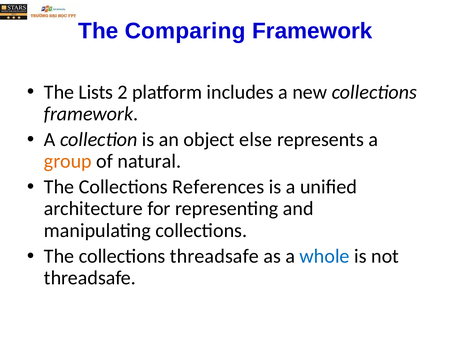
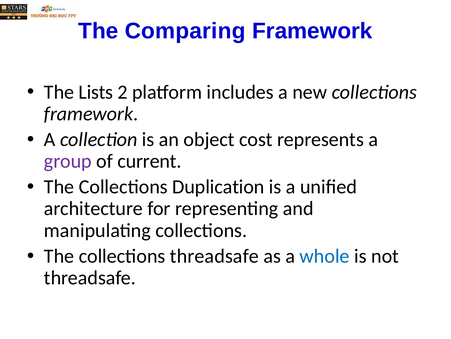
else: else -> cost (256, 139)
group colour: orange -> purple (68, 161)
natural: natural -> current (149, 161)
References: References -> Duplication (218, 187)
